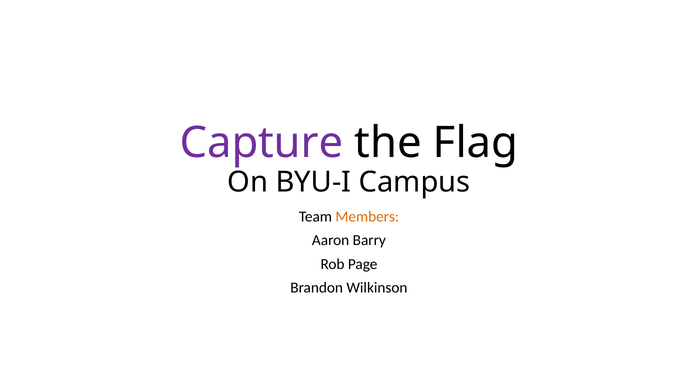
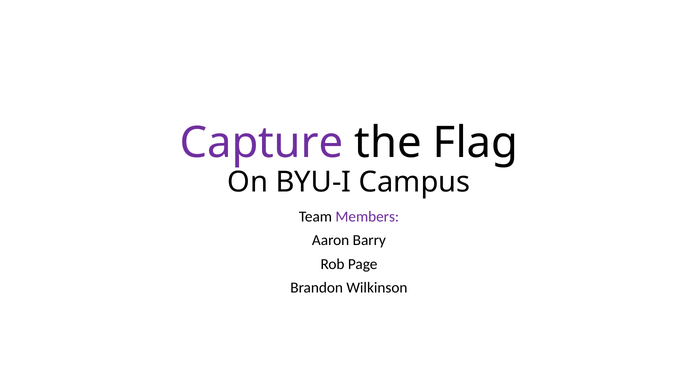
Members colour: orange -> purple (367, 217)
